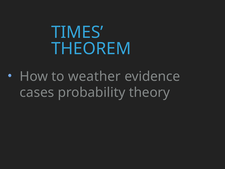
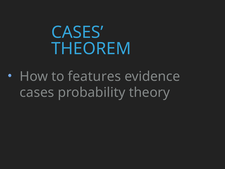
TIMES: TIMES -> CASES (77, 32)
weather: weather -> features (94, 76)
